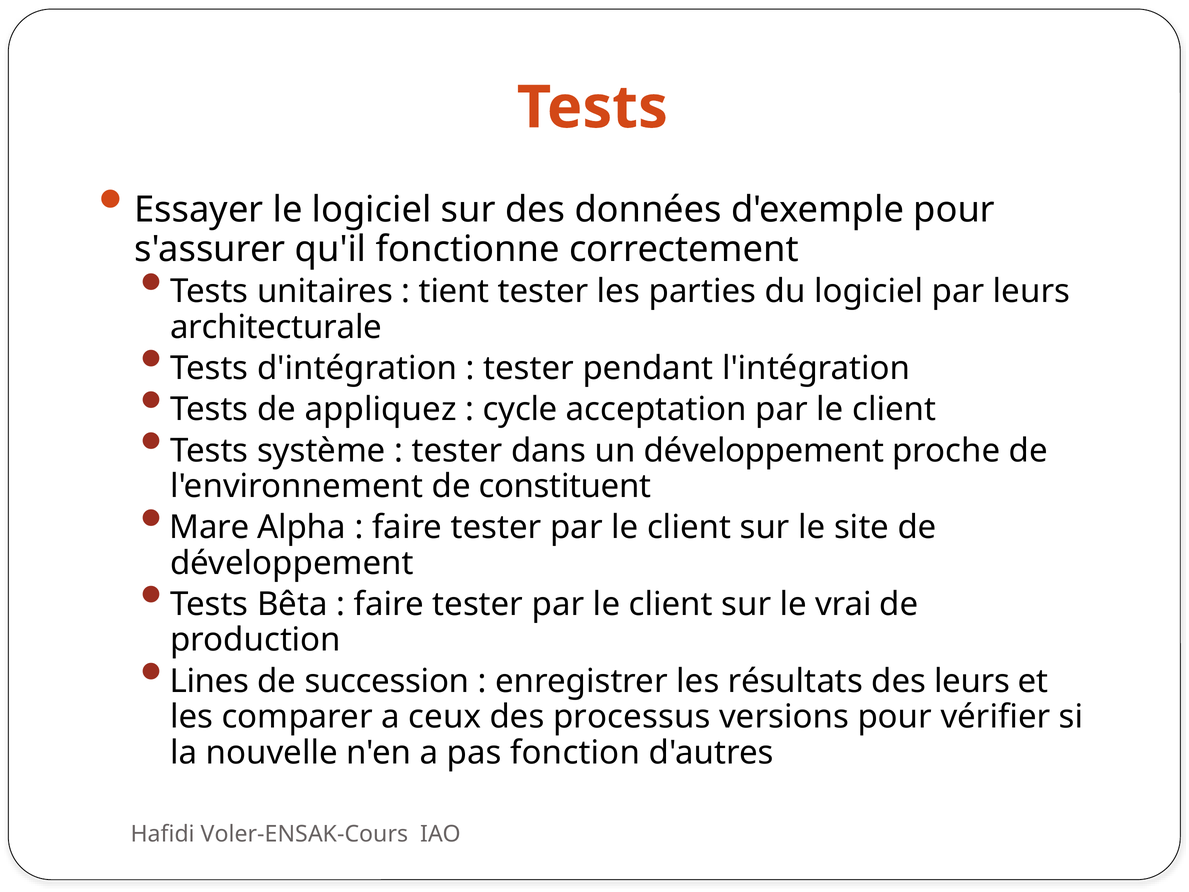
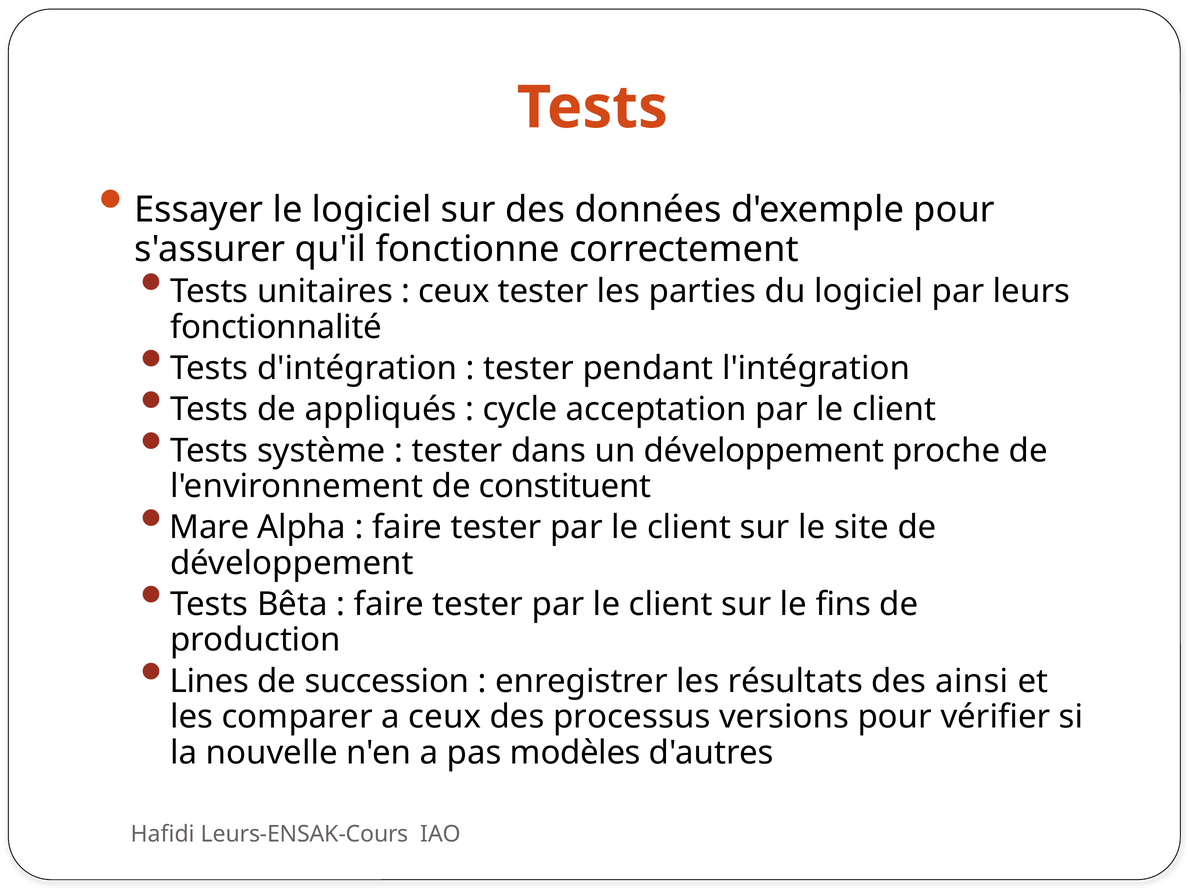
tient: tient -> ceux (454, 291)
architecturale: architecturale -> fonctionnalité (276, 327)
appliquez: appliquez -> appliqués (381, 409)
vrai: vrai -> fins (843, 604)
des leurs: leurs -> ainsi (972, 681)
fonction: fonction -> modèles (575, 752)
Voler-ENSAK-Cours: Voler-ENSAK-Cours -> Leurs-ENSAK-Cours (305, 834)
